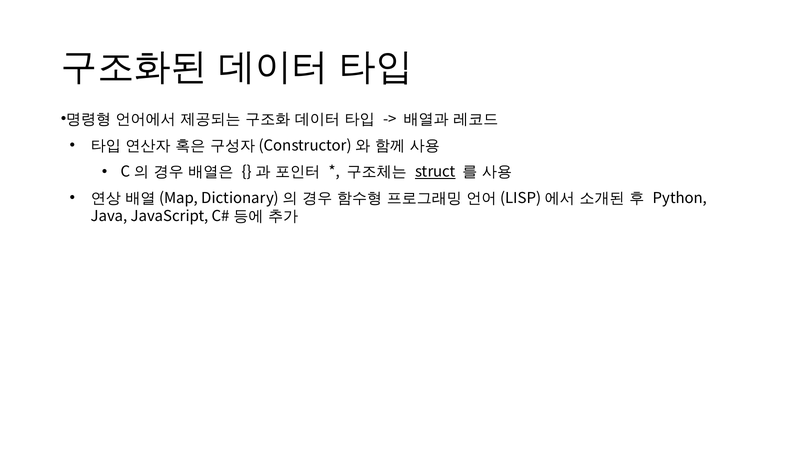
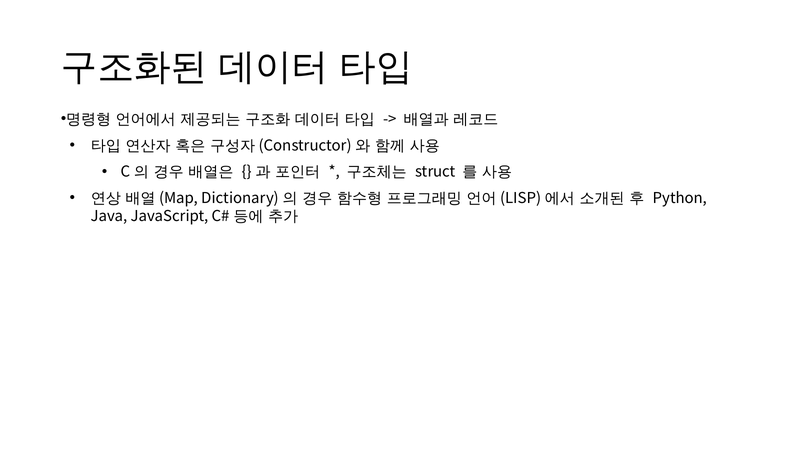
struct underline: present -> none (435, 172)
